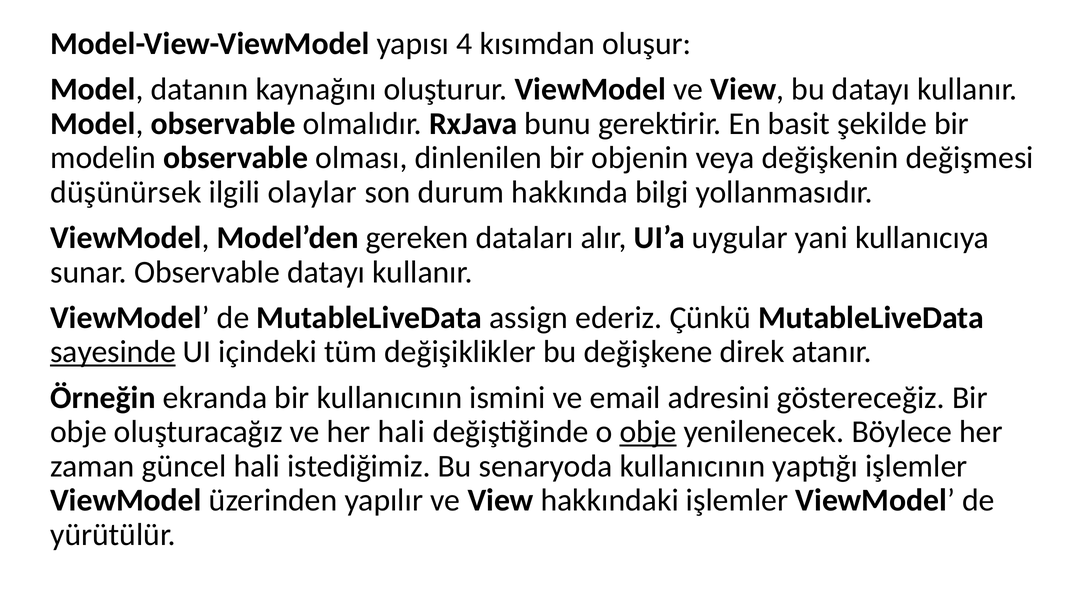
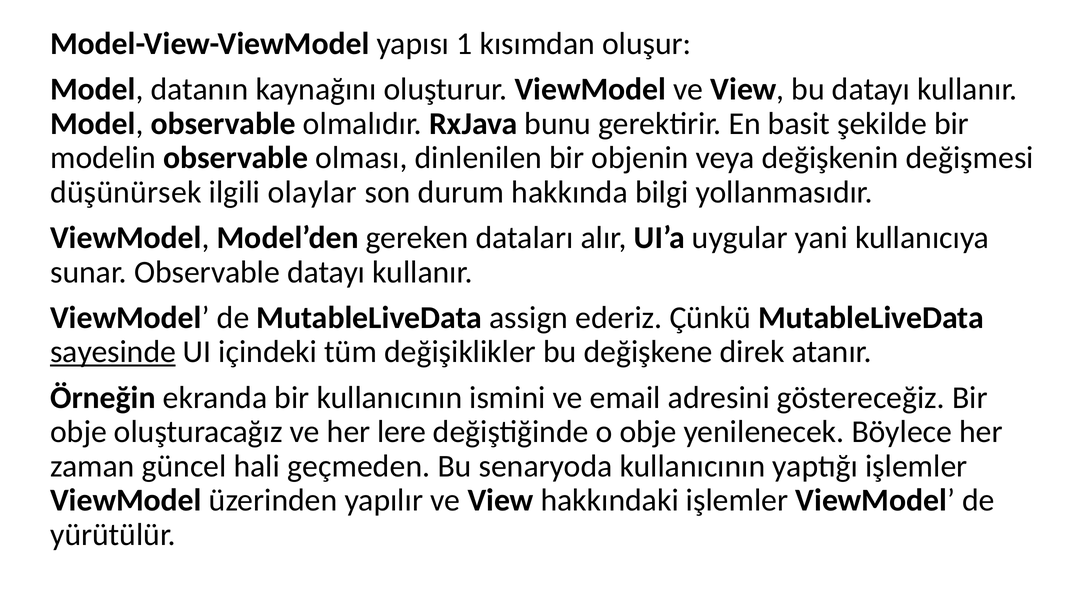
4: 4 -> 1 (464, 44)
her hali: hali -> lere (402, 432)
obje underline: present -> none (648, 432)
istediğimiz: istediğimiz -> geçmeden (359, 466)
